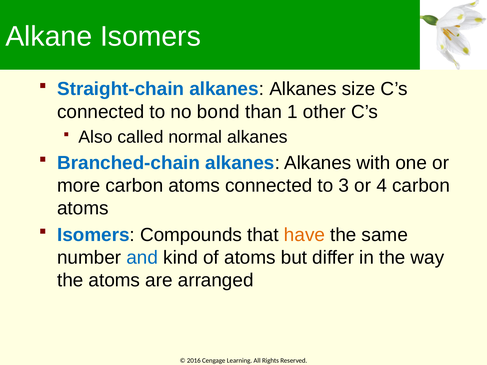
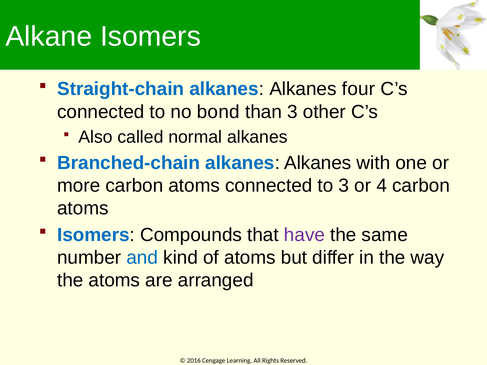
size: size -> four (358, 89)
than 1: 1 -> 3 (292, 112)
have colour: orange -> purple (304, 235)
